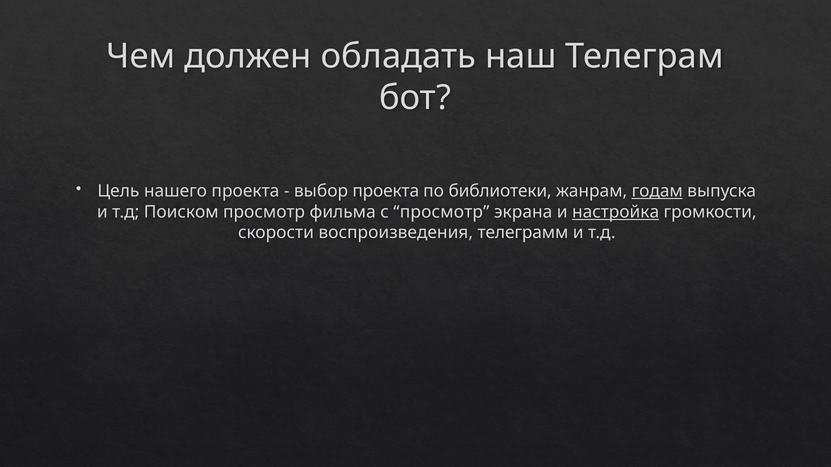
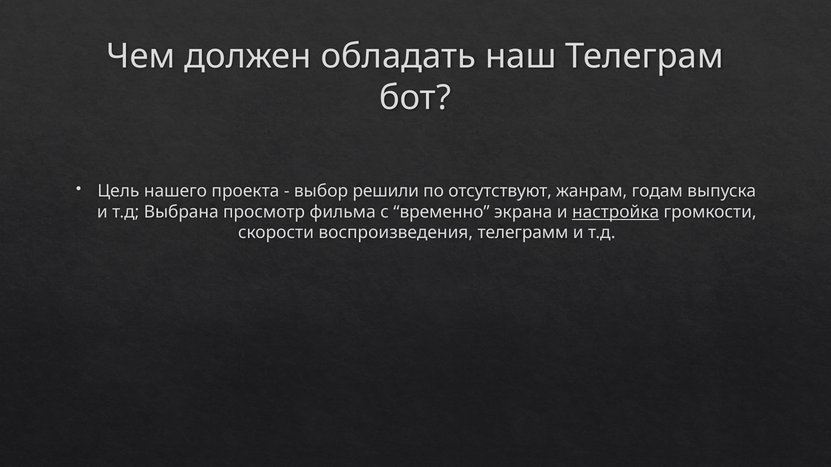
выбор проекта: проекта -> решили (386, 191)
библиотеки: библиотеки -> отсутствуют (500, 191)
годам underline: present -> none (657, 191)
Поиском: Поиском -> Выбрана (181, 212)
с просмотр: просмотр -> временно (441, 212)
